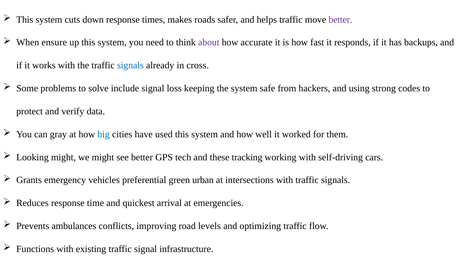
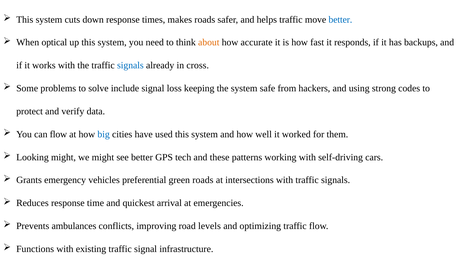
better colour: purple -> blue (340, 20)
ensure: ensure -> optical (54, 43)
about colour: purple -> orange (209, 43)
can gray: gray -> flow (58, 134)
tracking: tracking -> patterns (247, 157)
green urban: urban -> roads (203, 180)
